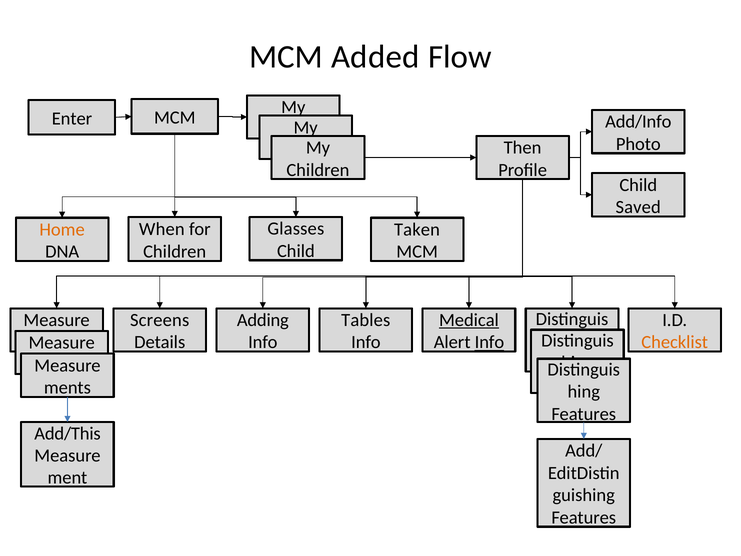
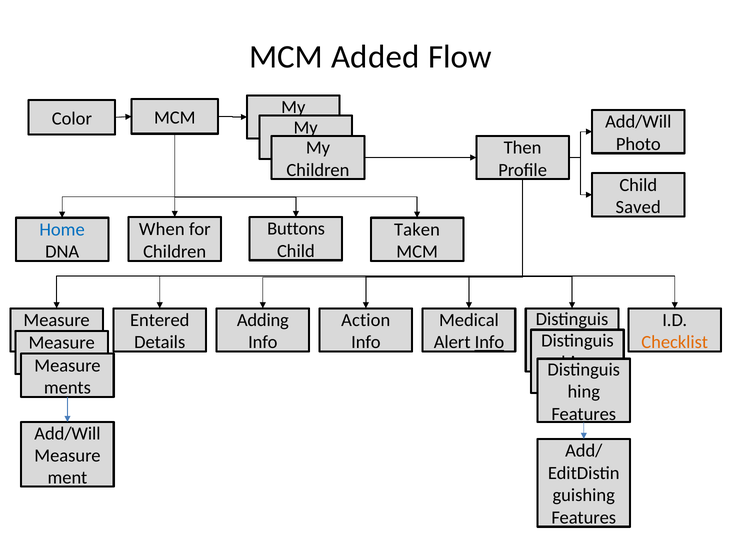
Enter: Enter -> Color (72, 119)
Add/Info: Add/Info -> Add/Will (638, 122)
Glasses: Glasses -> Buttons (296, 229)
Home colour: orange -> blue (62, 229)
Screens: Screens -> Entered (160, 320)
Tables: Tables -> Action (366, 320)
Medical underline: present -> none (469, 320)
Add/This: Add/This -> Add/Will (67, 433)
